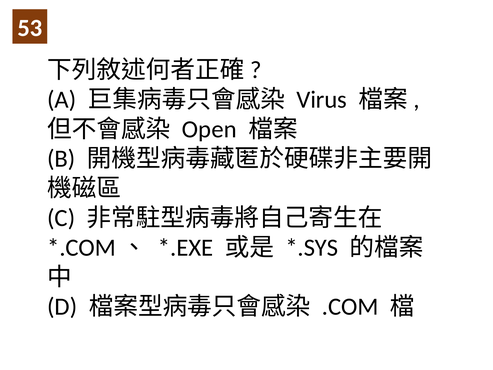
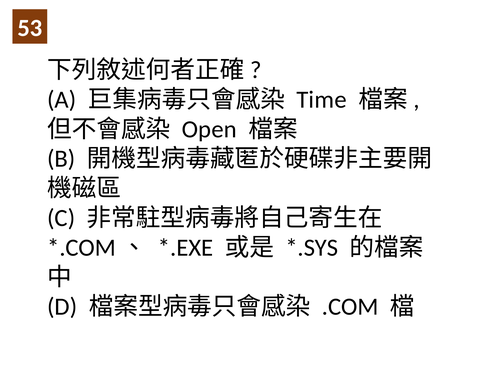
Virus: Virus -> Time (322, 100)
